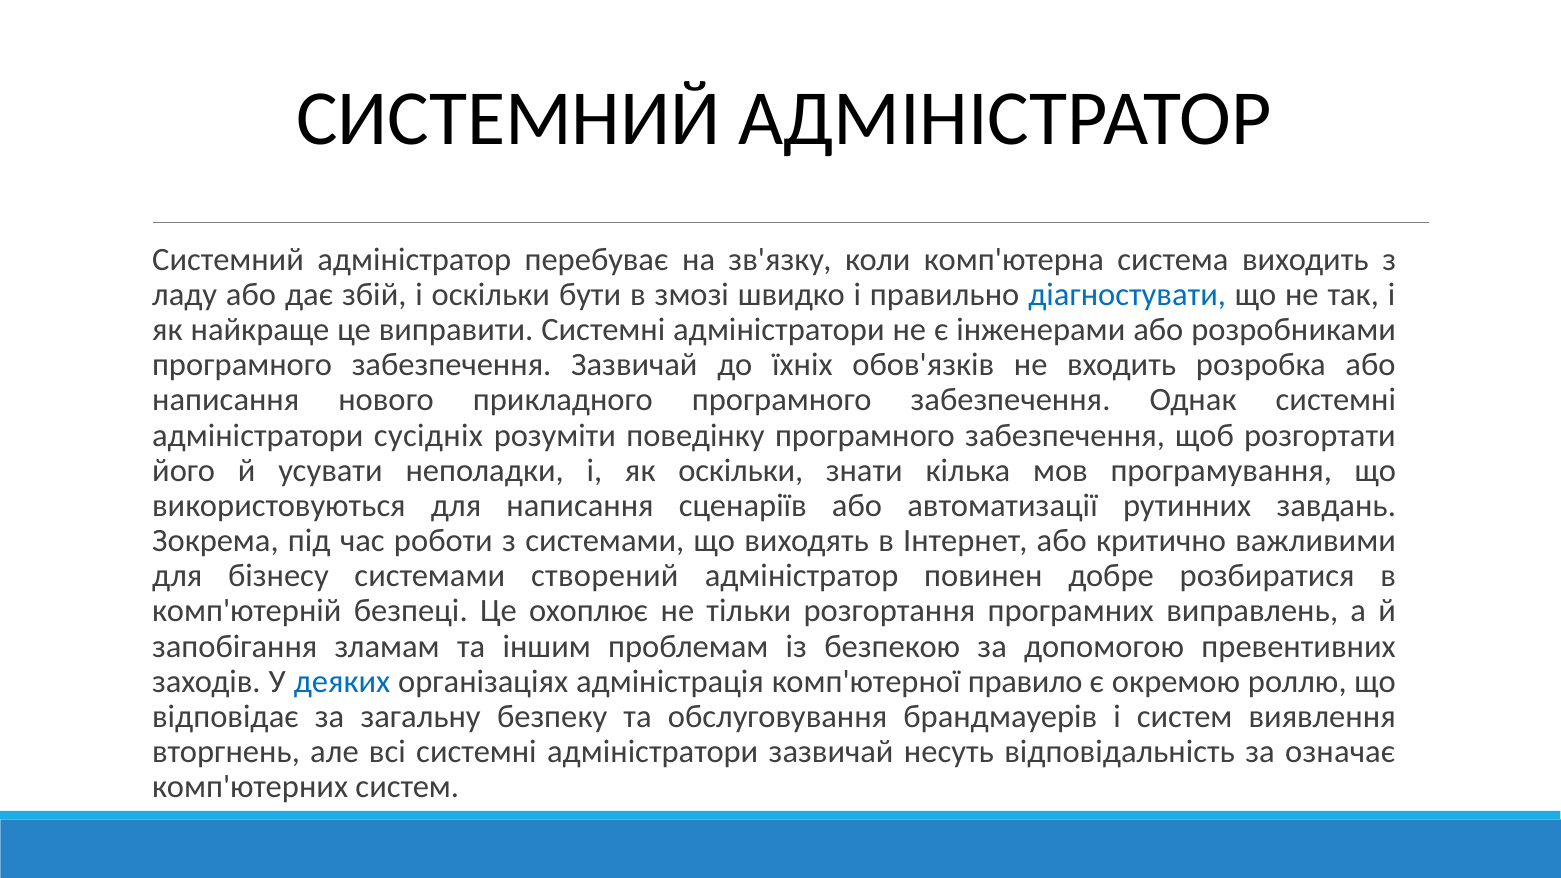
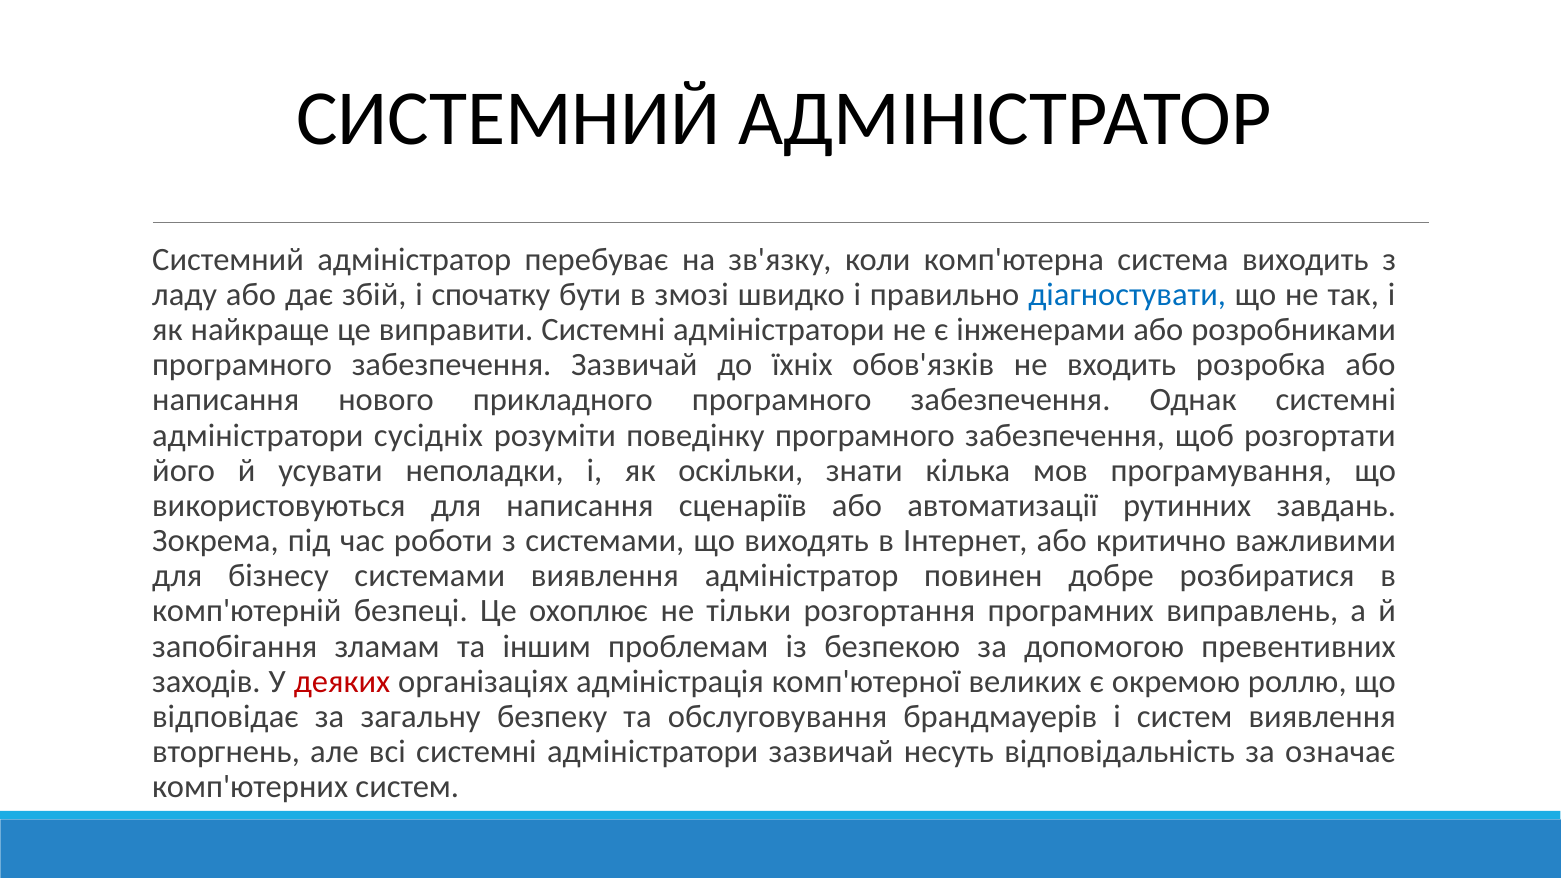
і оскільки: оскільки -> спочатку (491, 295)
системами створений: створений -> виявлення (605, 576)
деяких colour: blue -> red (342, 682)
правило: правило -> великих (1025, 682)
